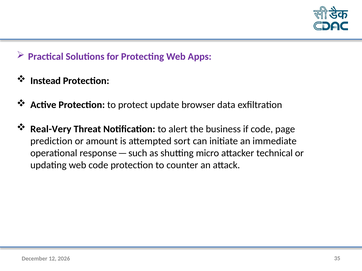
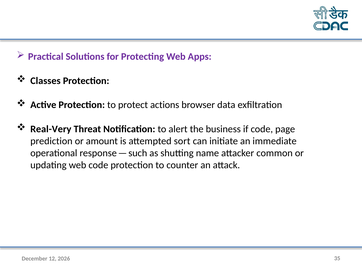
Instead: Instead -> Classes (45, 81)
update: update -> actions (165, 105)
micro: micro -> name (207, 153)
technical: technical -> common (275, 153)
